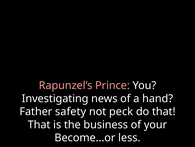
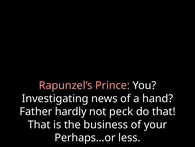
safety: safety -> hardly (71, 111)
Become...or: Become...or -> Perhaps...or (85, 137)
